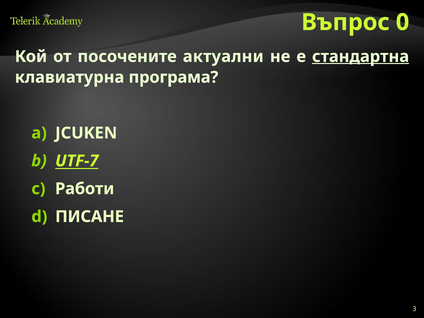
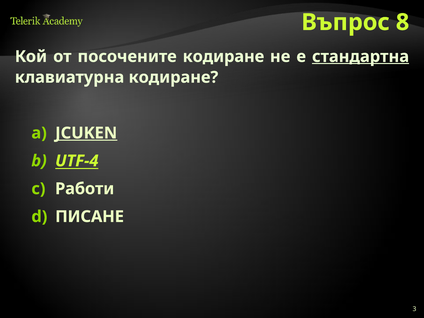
0: 0 -> 8 (403, 22)
посочените актуални: актуални -> кодиране (223, 57)
клавиатурна програма: програма -> кодиране (173, 77)
JCUKEN underline: none -> present (86, 133)
UTF-7: UTF-7 -> UTF-4 (77, 161)
